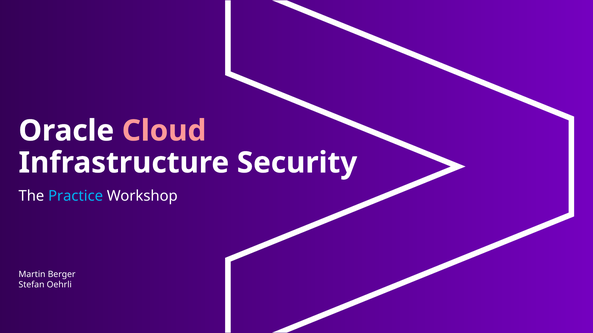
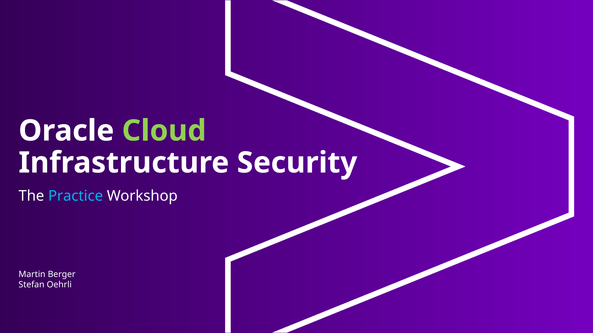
Cloud colour: pink -> light green (164, 131)
